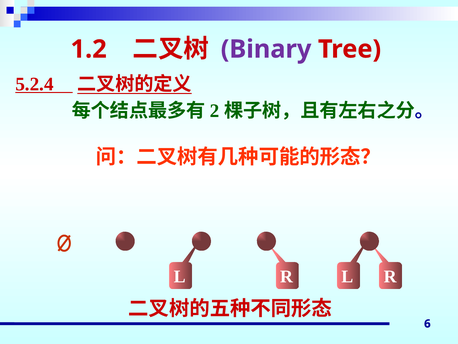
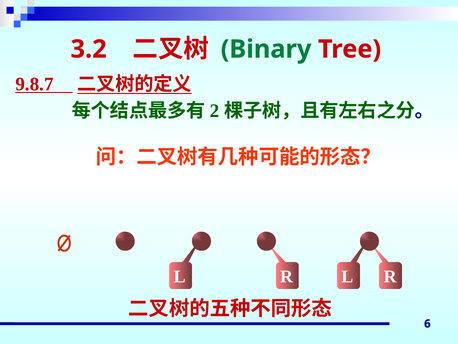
1.2: 1.2 -> 3.2 (89, 49)
Binary colour: purple -> green (266, 49)
5.2.4: 5.2.4 -> 9.8.7 (34, 84)
